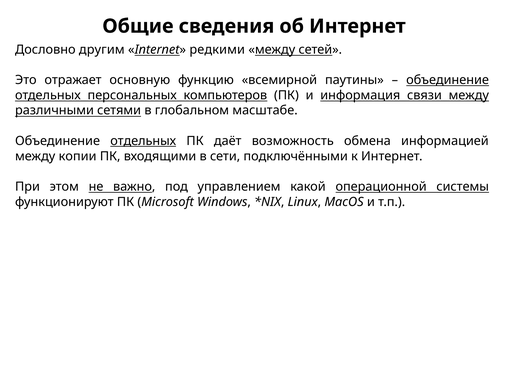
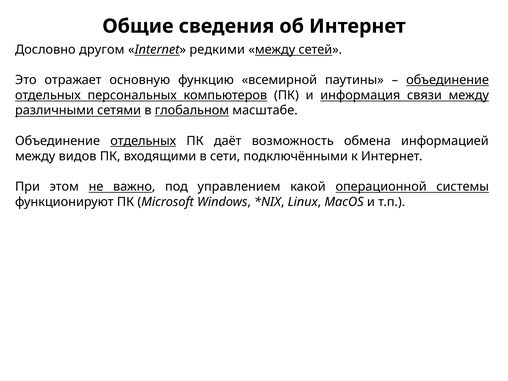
другим: другим -> другом (102, 50)
глобальном underline: none -> present (192, 110)
копии: копии -> видов (78, 156)
